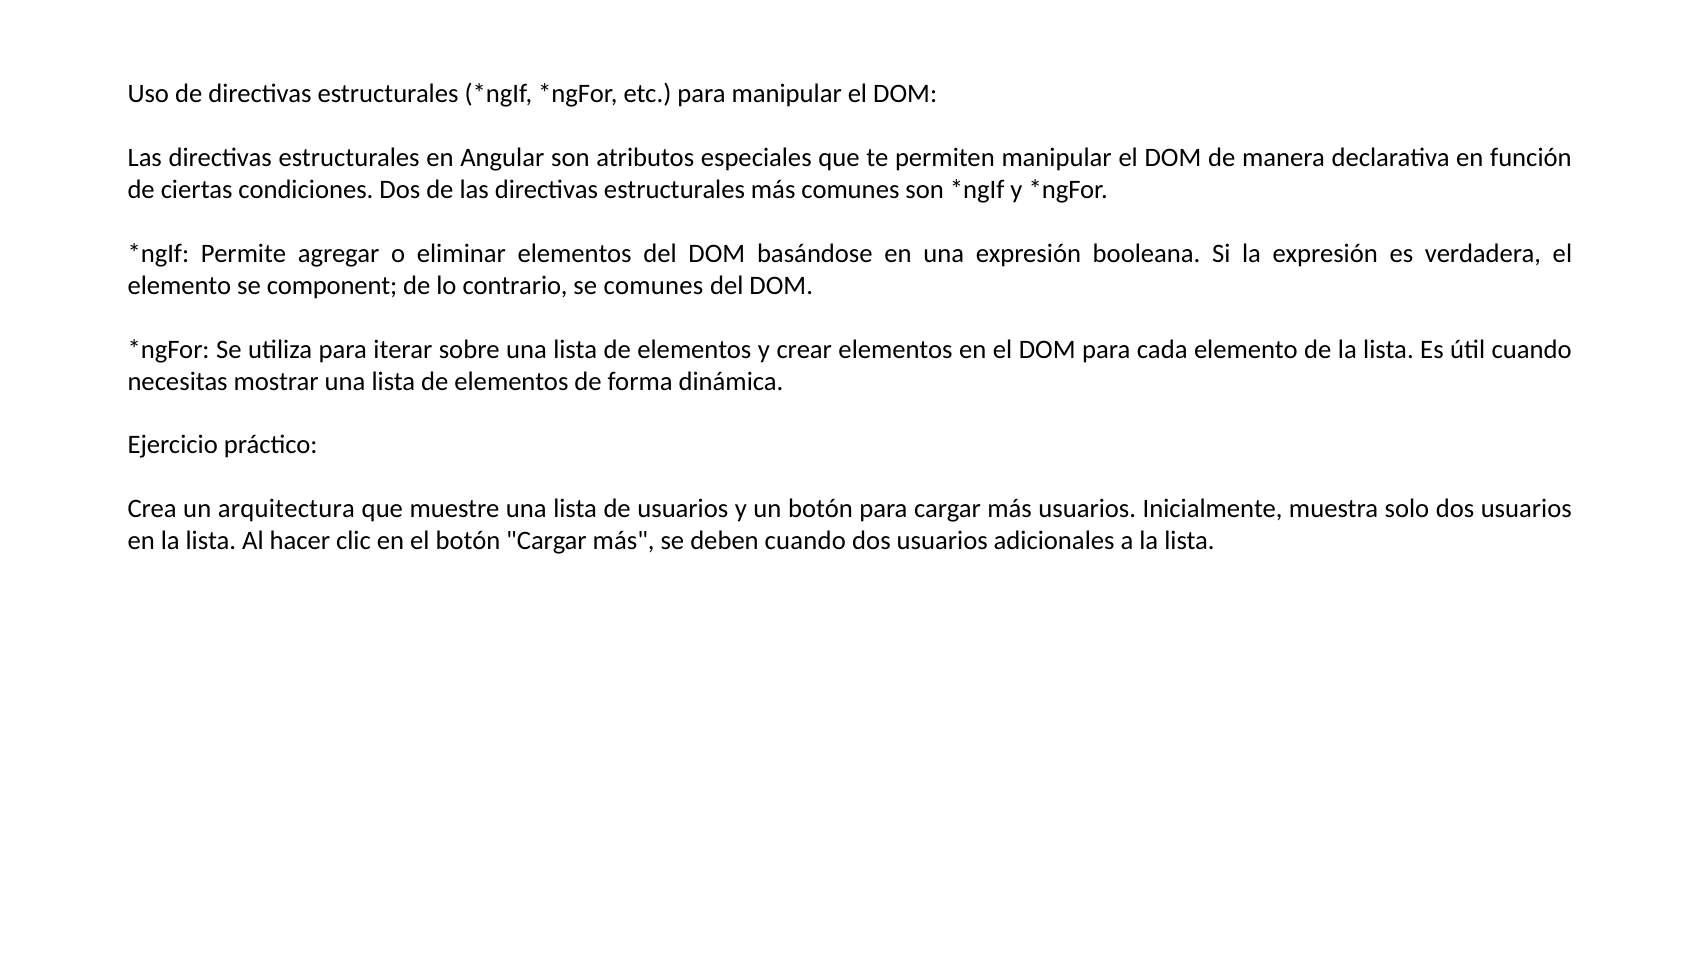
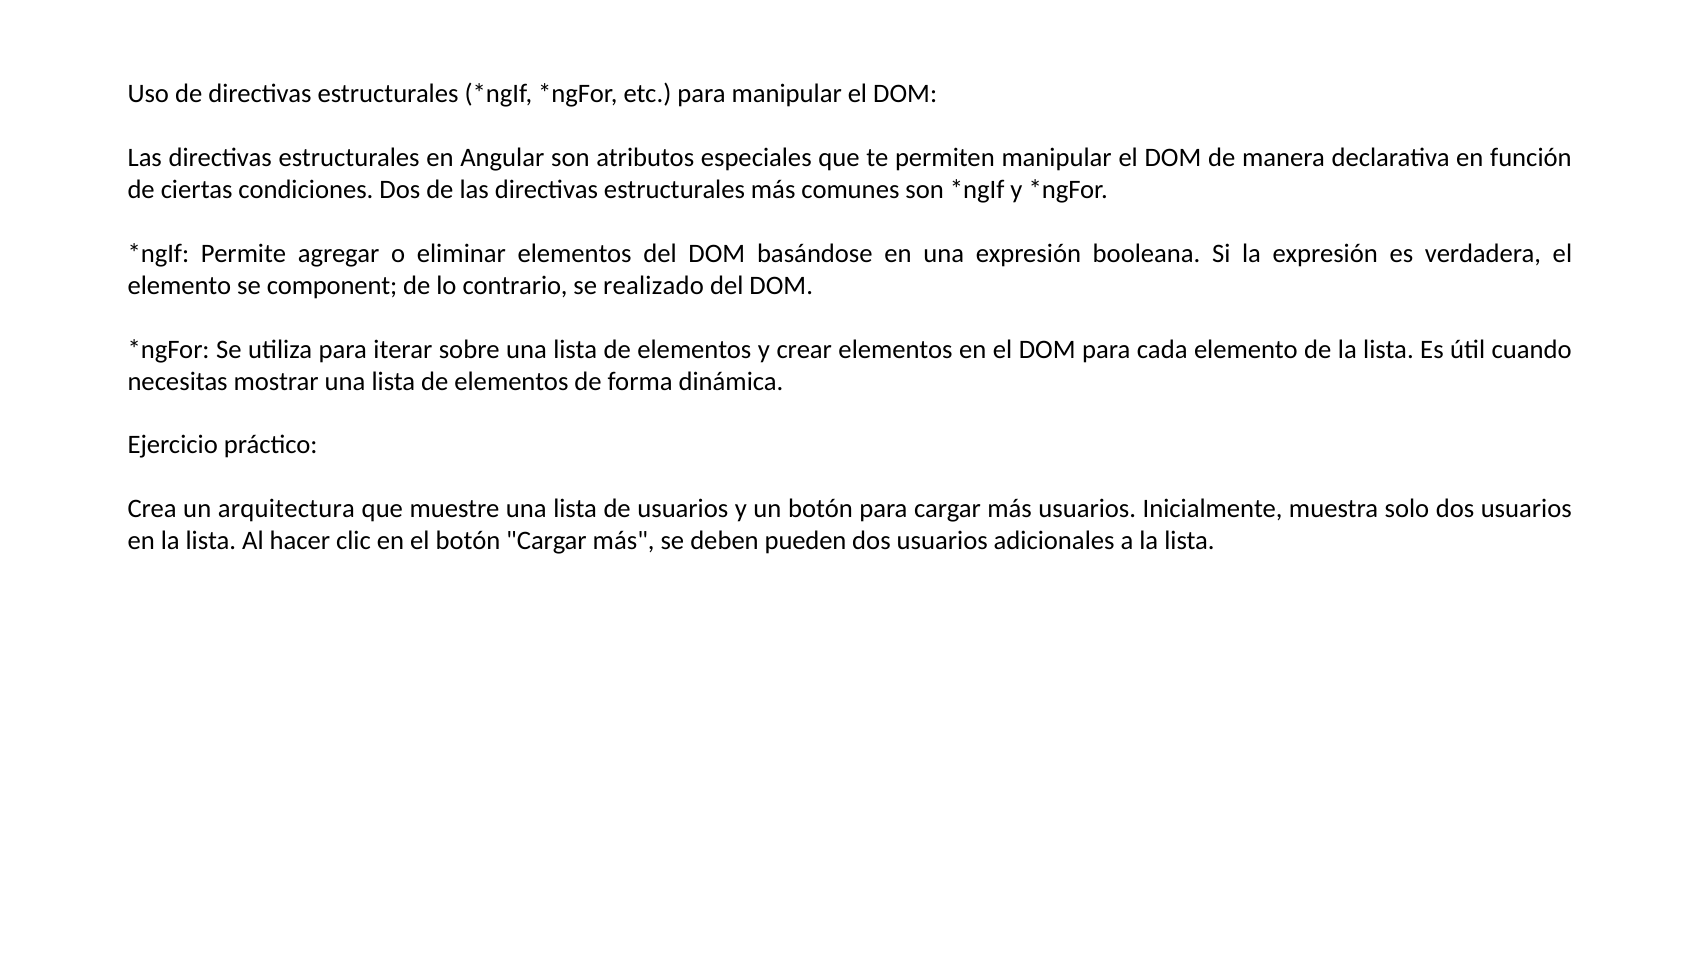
se comunes: comunes -> realizado (653, 286)
deben cuando: cuando -> pueden (806, 541)
